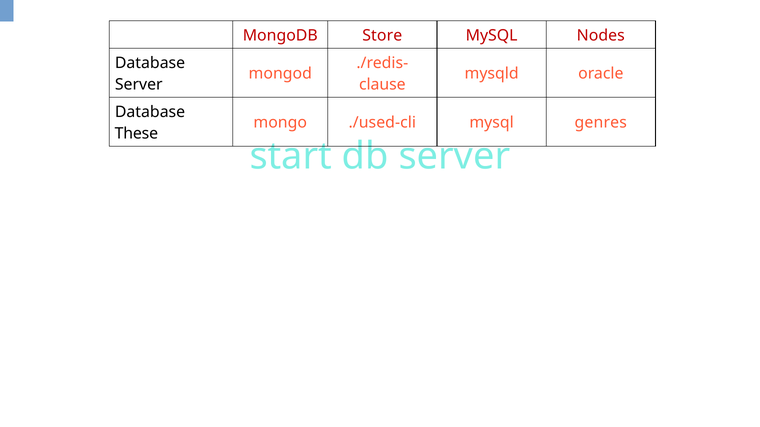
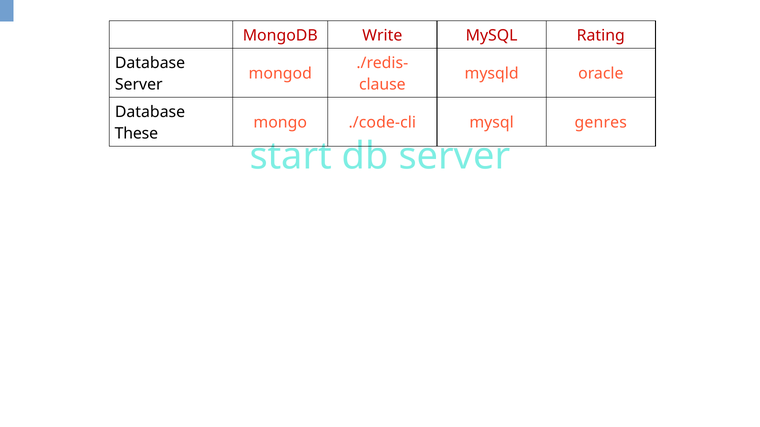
Store: Store -> Write (382, 36)
Nodes: Nodes -> Rating (601, 36)
./used-cli: ./used-cli -> ./code-cli (382, 123)
